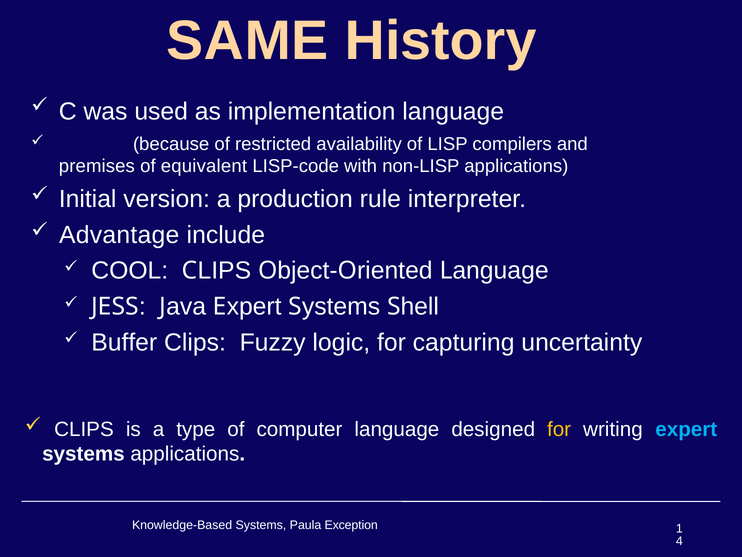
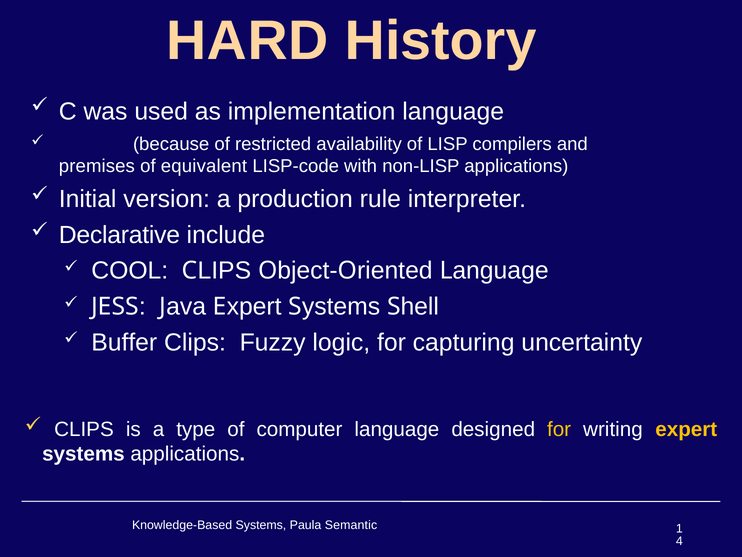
SAME: SAME -> HARD (247, 41)
Advantage: Advantage -> Declarative (119, 235)
expert colour: light blue -> yellow (686, 429)
Exception: Exception -> Semantic (351, 525)
